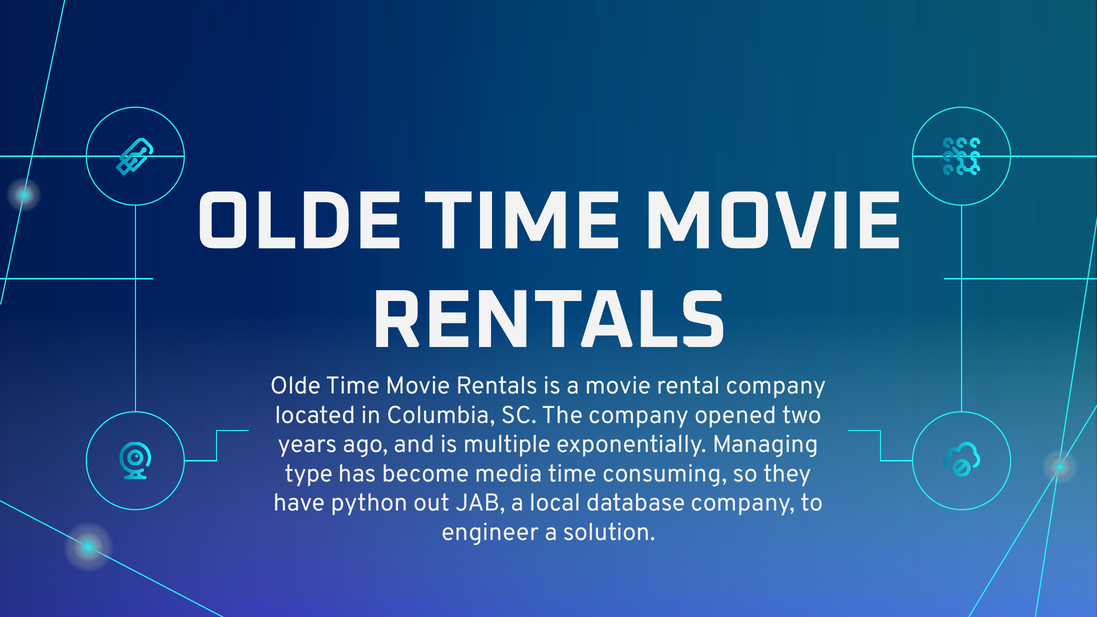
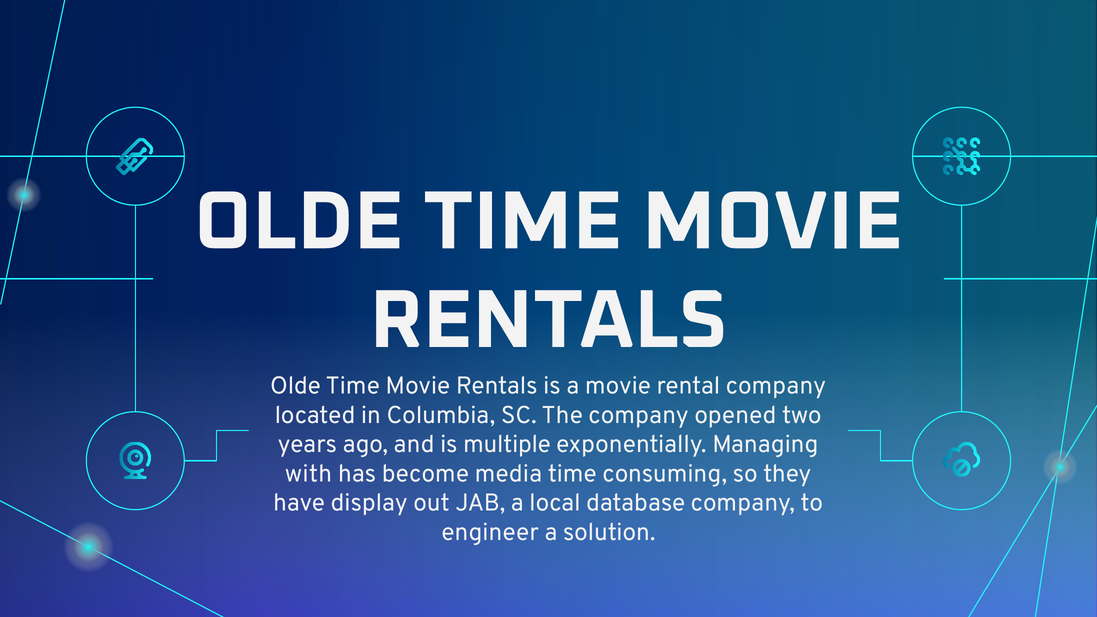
type: type -> with (308, 474)
python: python -> display (369, 503)
